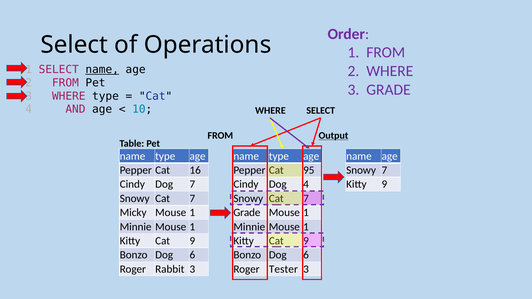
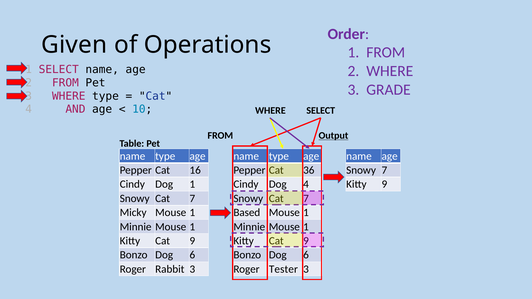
Select: Select -> Given (74, 45)
name underline: present -> none (102, 69)
95: 95 -> 36 (309, 170)
Dog 7: 7 -> 1 (192, 184)
Grade: Grade -> Based (247, 213)
